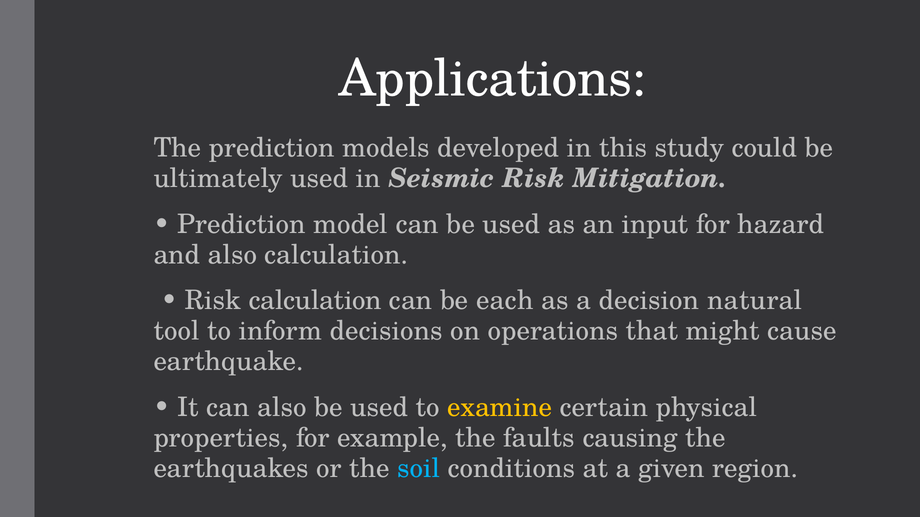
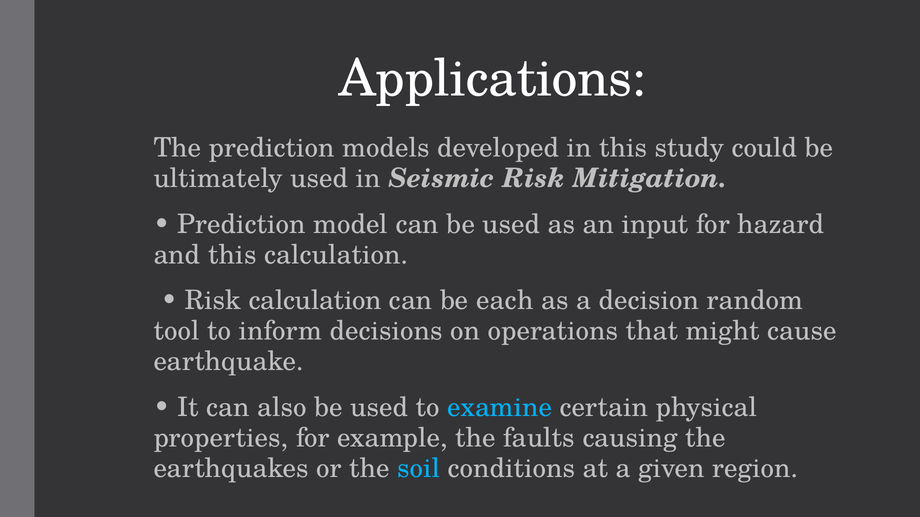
and also: also -> this (232, 255)
natural: natural -> random (755, 301)
examine colour: yellow -> light blue (500, 408)
